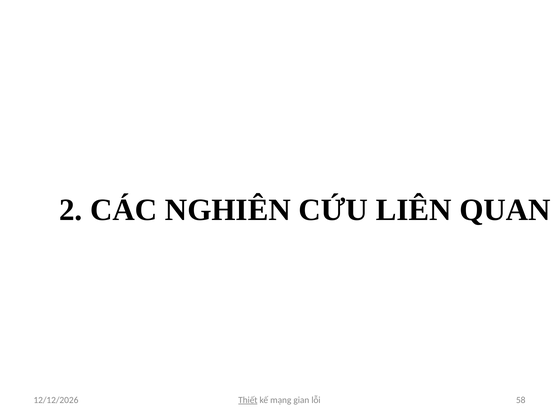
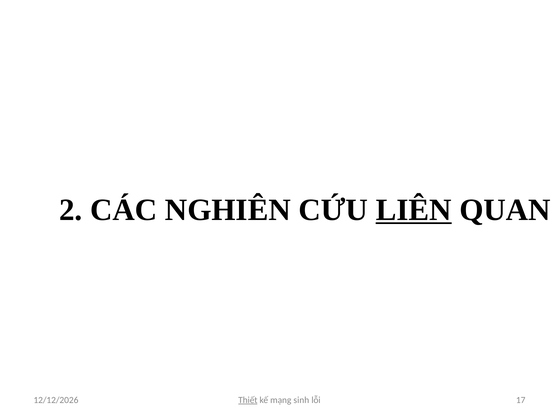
LIÊN underline: none -> present (414, 210)
gian: gian -> sinh (301, 400)
58: 58 -> 17 (521, 400)
